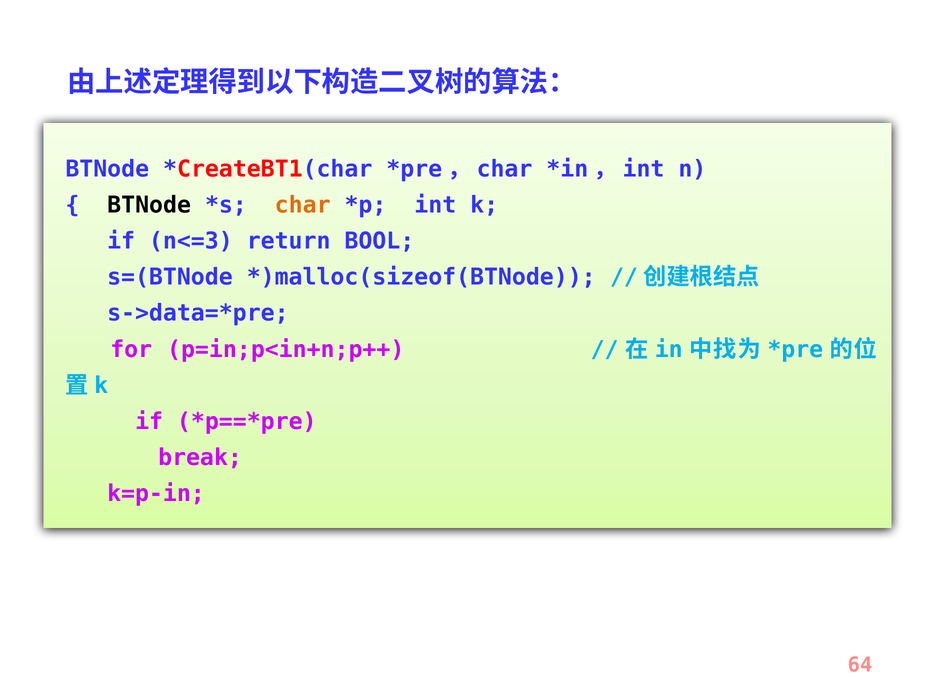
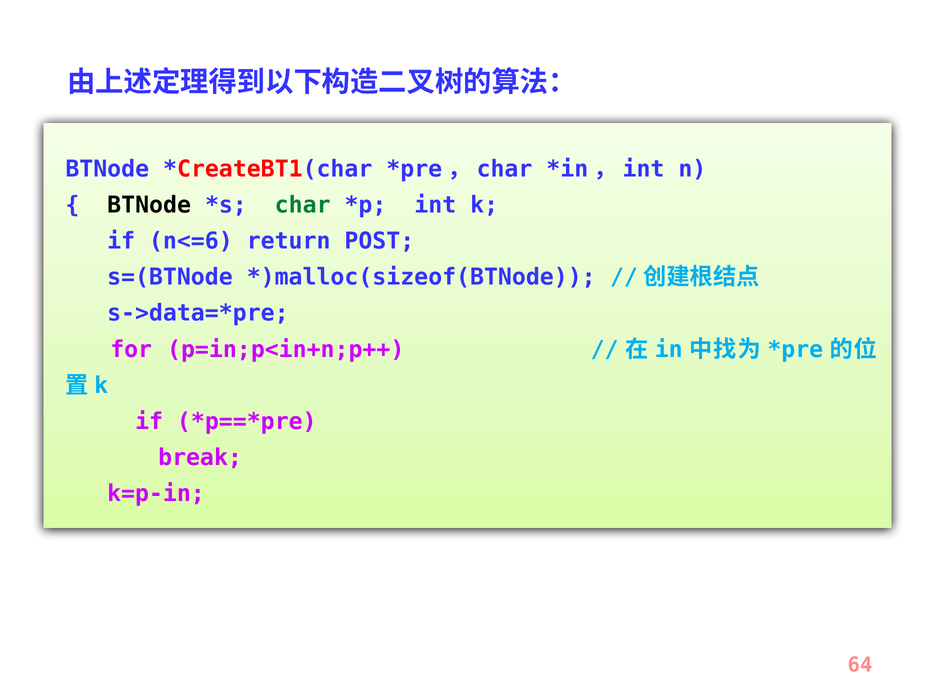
char colour: orange -> green (303, 205)
n<=3: n<=3 -> n<=6 (191, 241)
BOOL: BOOL -> POST (379, 241)
